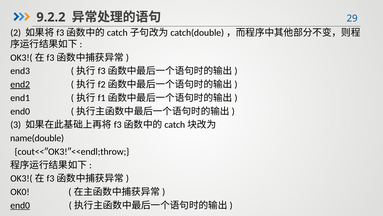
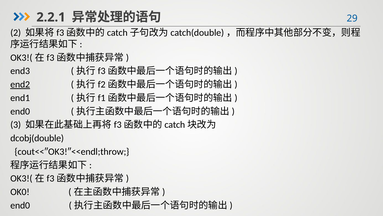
9.2.2: 9.2.2 -> 2.2.1 (51, 17)
name(double: name(double -> dcobj(double (37, 138)
end0 underline: present -> none (20, 205)
